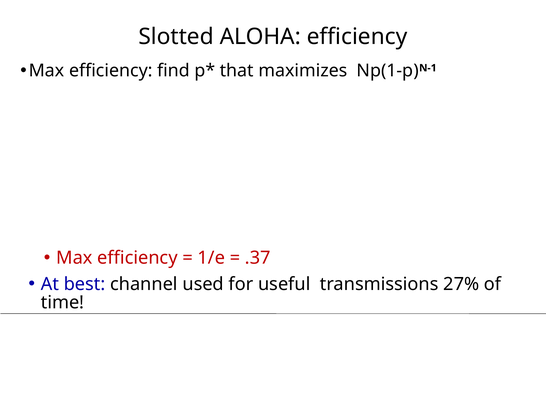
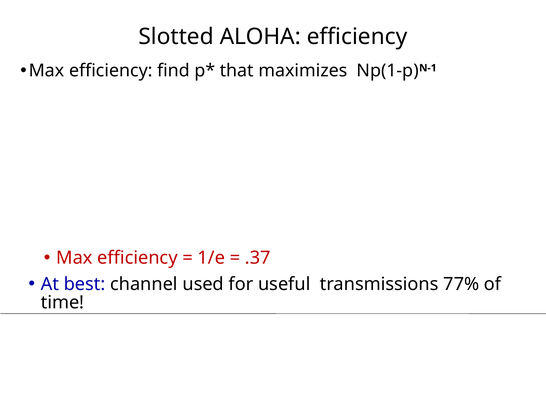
27%: 27% -> 77% (461, 284)
